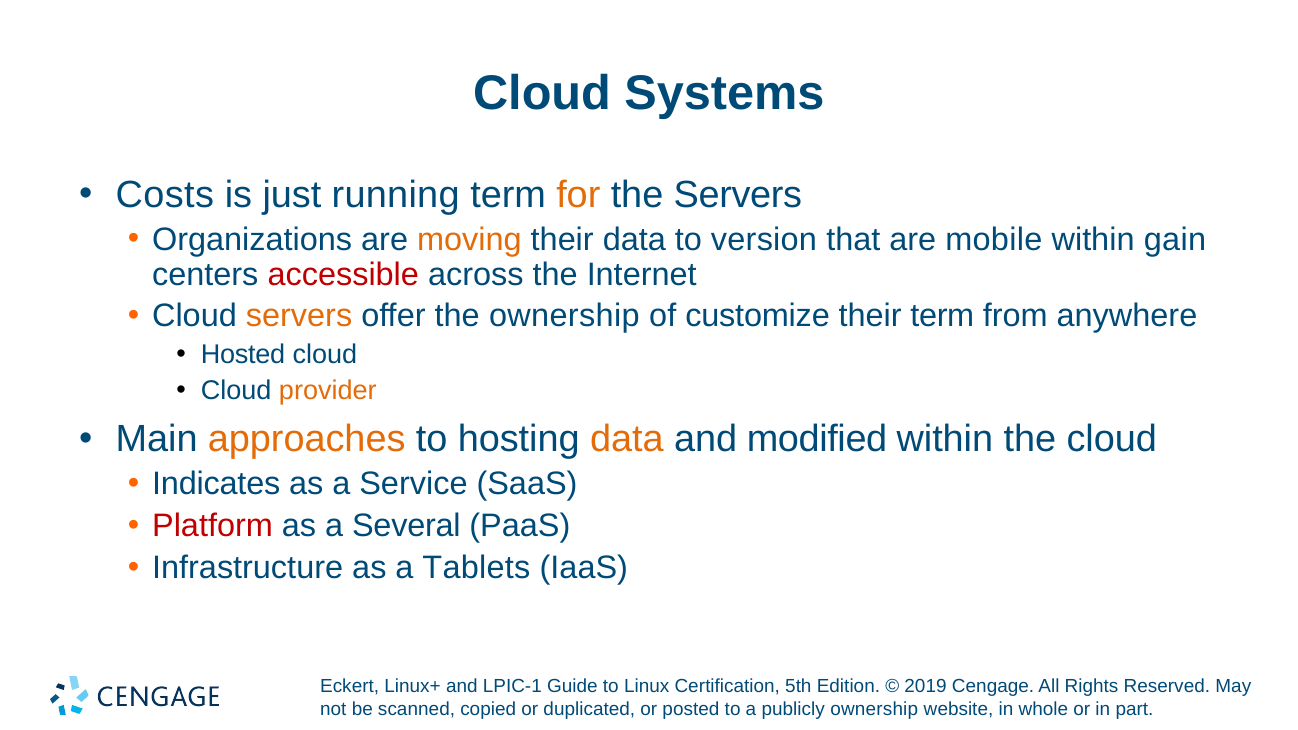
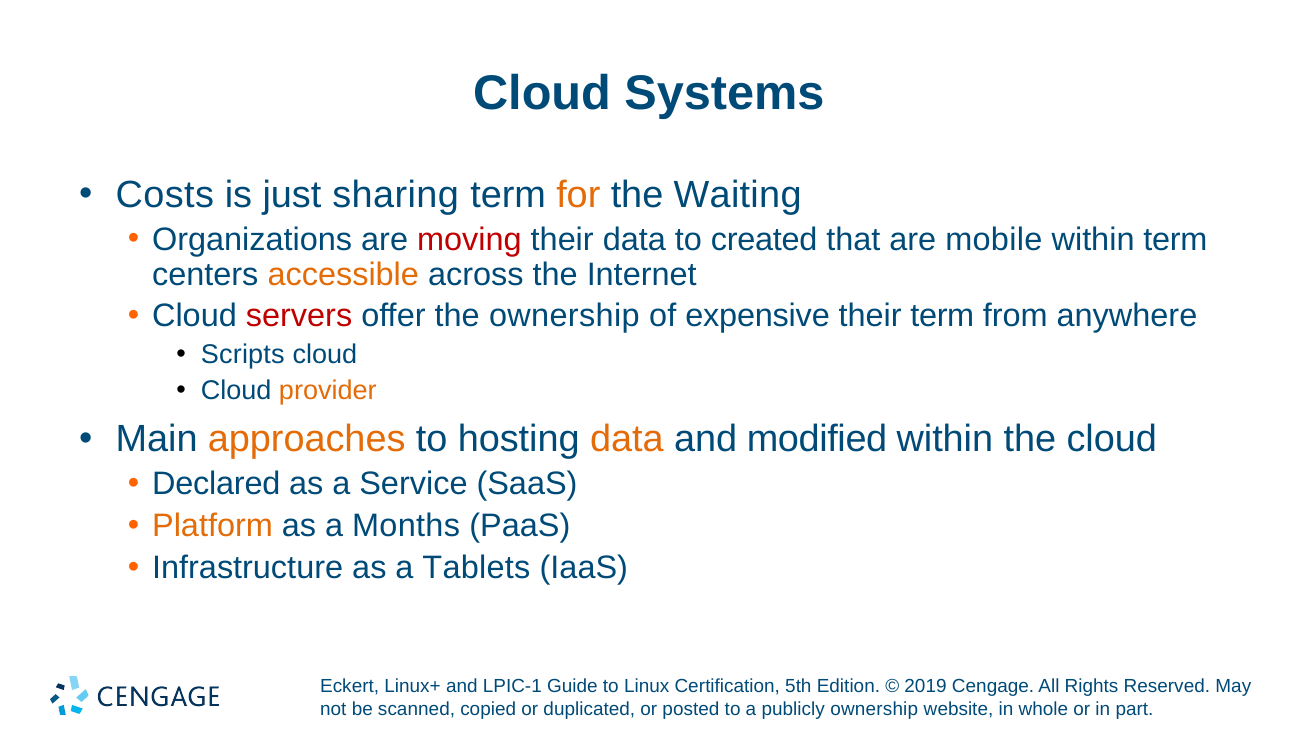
running: running -> sharing (396, 195)
the Servers: Servers -> Waiting (738, 195)
moving colour: orange -> red (469, 239)
version: version -> created (764, 239)
within gain: gain -> term (1175, 239)
accessible colour: red -> orange (343, 274)
servers colour: orange -> red (299, 316)
customize: customize -> expensive (758, 316)
Hosted: Hosted -> Scripts (243, 355)
Indicates: Indicates -> Declared (216, 484)
Platform colour: red -> orange (213, 526)
Several: Several -> Months (406, 526)
